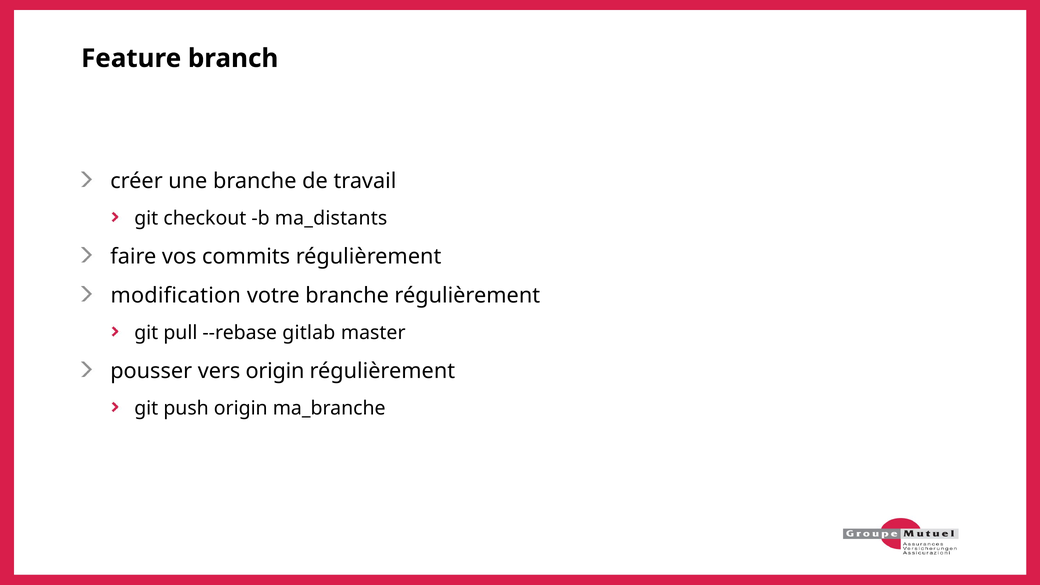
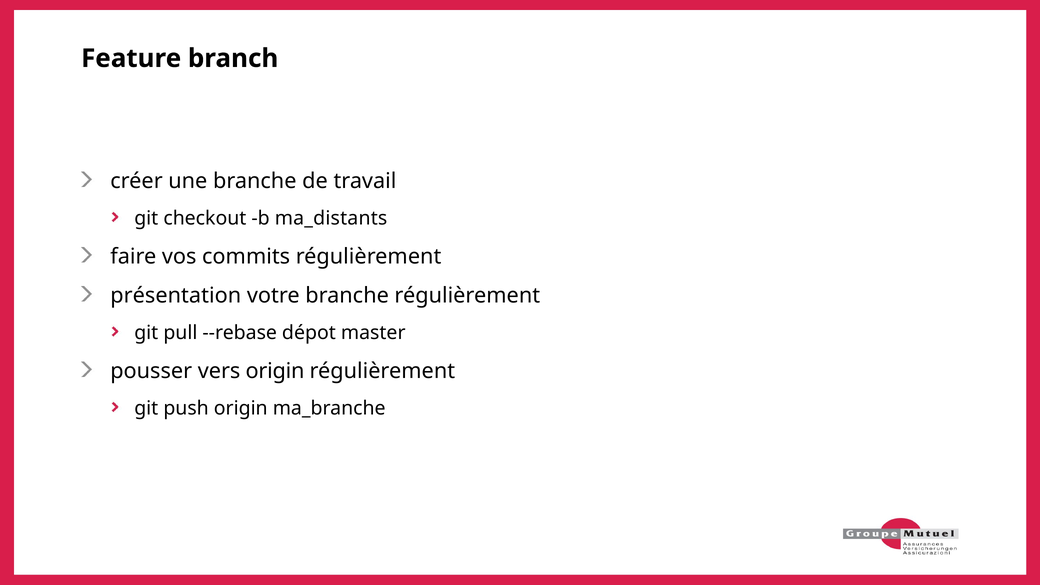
modification: modification -> présentation (176, 295)
gitlab: gitlab -> dépot (309, 333)
